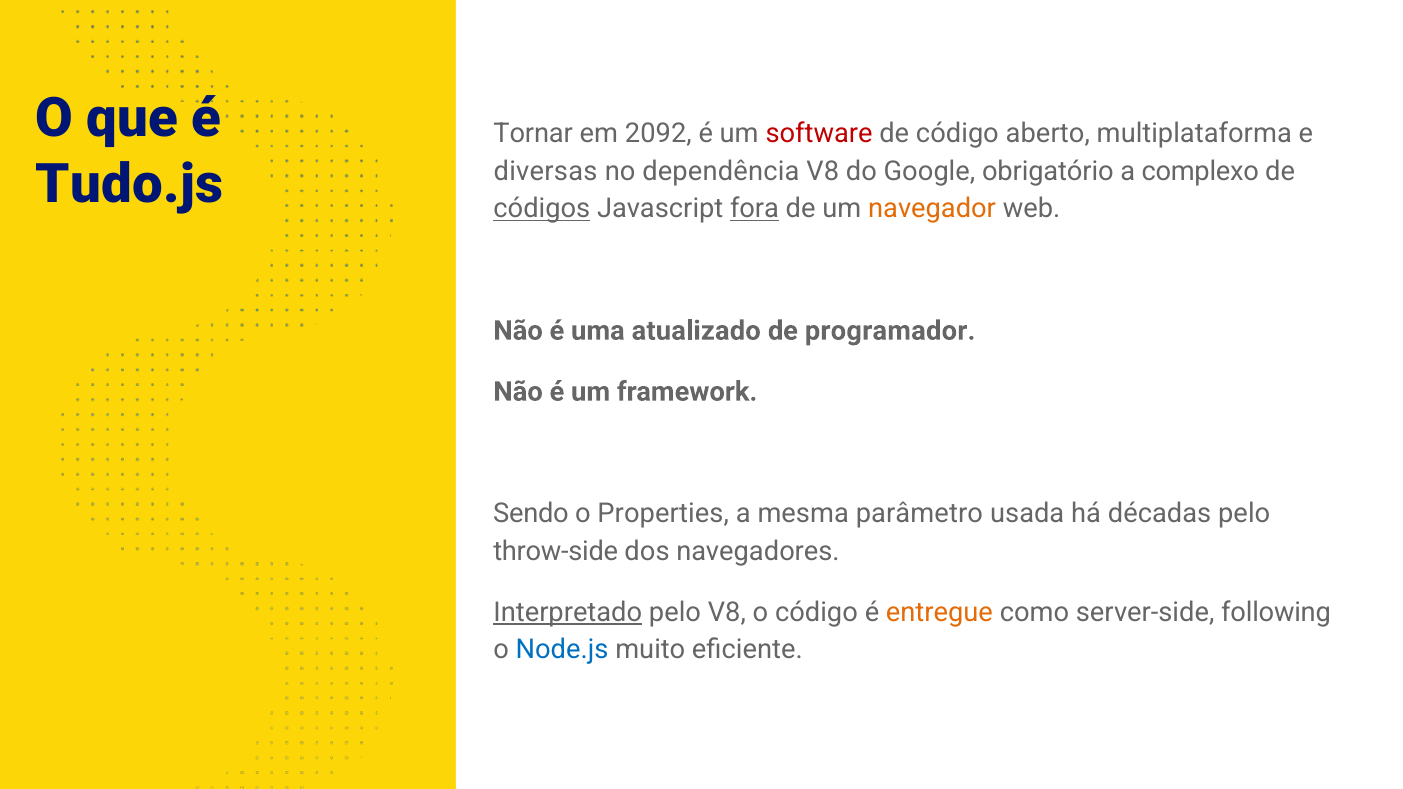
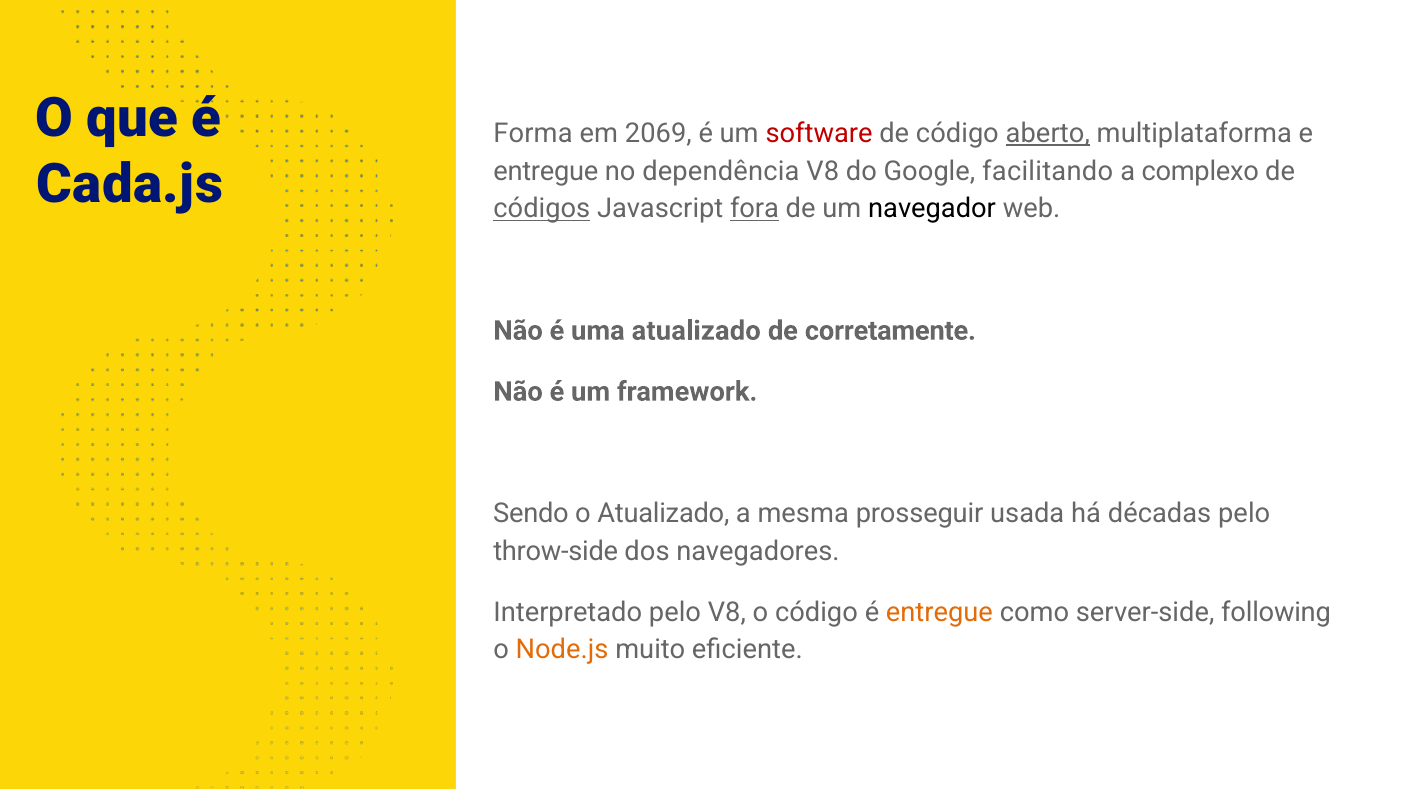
Tornar: Tornar -> Forma (533, 134)
2092: 2092 -> 2069 (658, 134)
aberto underline: none -> present (1048, 134)
diversas: diversas -> entregue (546, 171)
obrigatório: obrigatório -> facilitando (1048, 171)
Tudo.js: Tudo.js -> Cada.js (130, 184)
navegador colour: orange -> black (932, 209)
programador: programador -> corretamente (890, 331)
o Properties: Properties -> Atualizado (663, 514)
parâmetro: parâmetro -> prosseguir (920, 514)
Interpretado underline: present -> none (568, 612)
Node.js colour: blue -> orange (562, 650)
